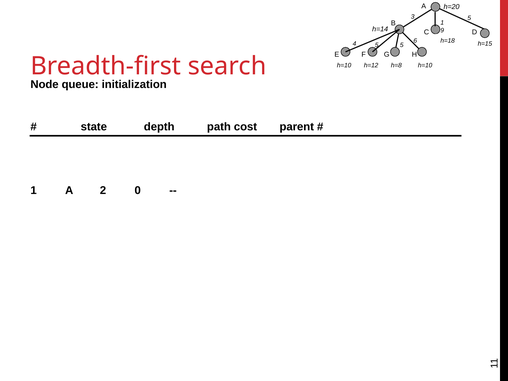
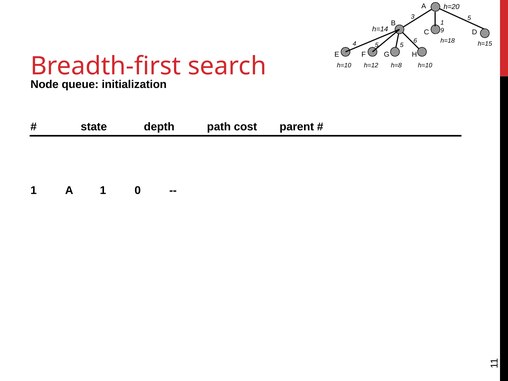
A 2: 2 -> 1 (103, 190)
